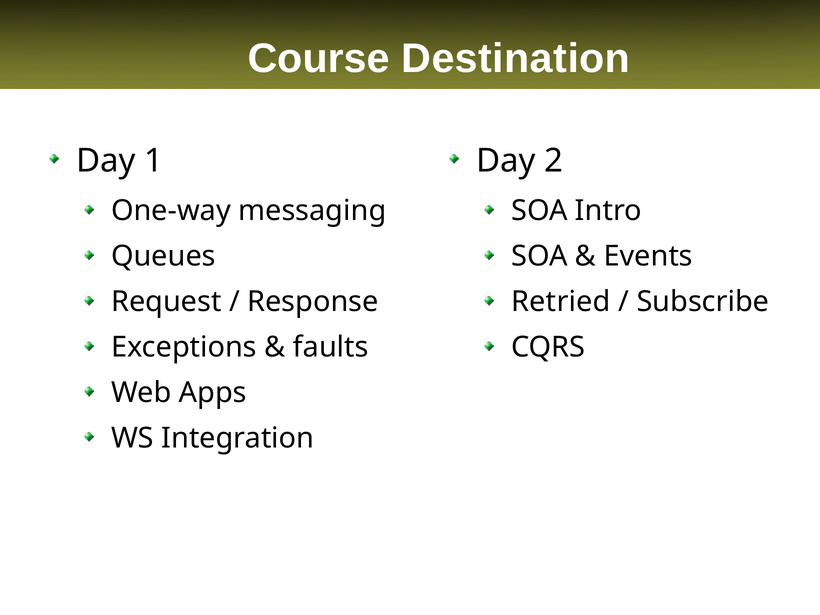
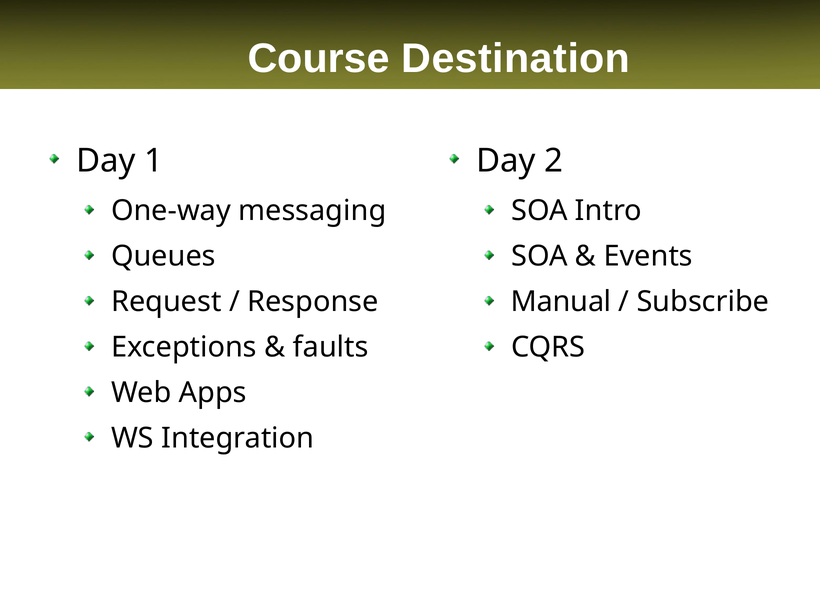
Retried: Retried -> Manual (561, 302)
